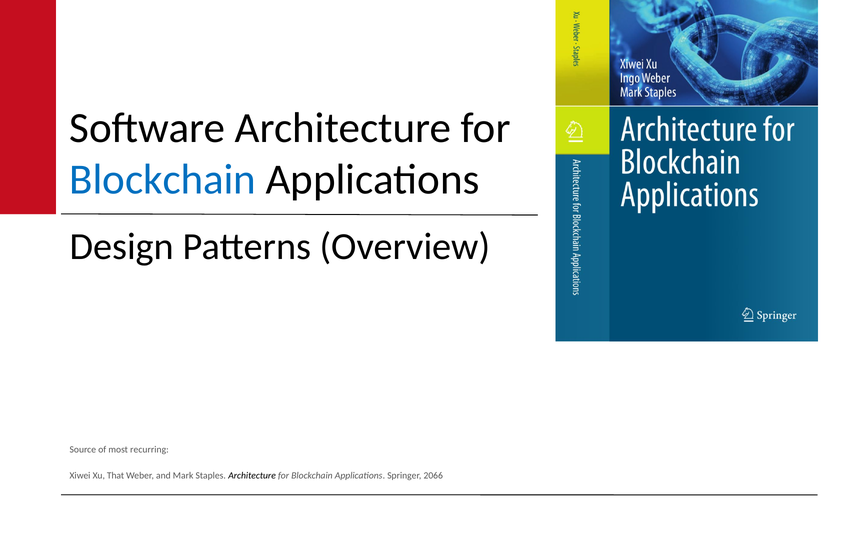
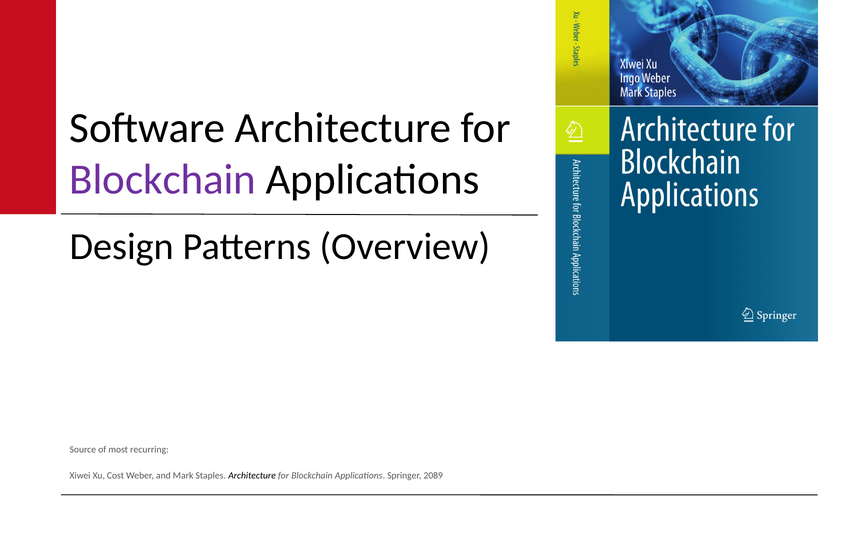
Blockchain colour: blue -> purple (163, 180)
That: That -> Cost (116, 476)
2066: 2066 -> 2089 (433, 476)
